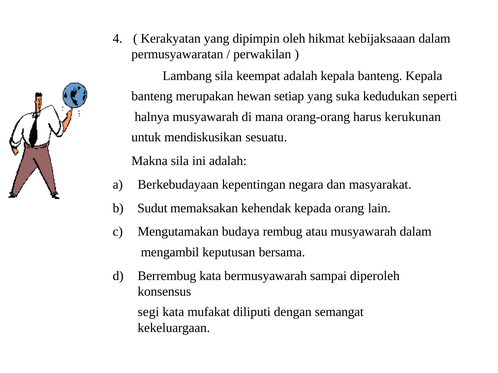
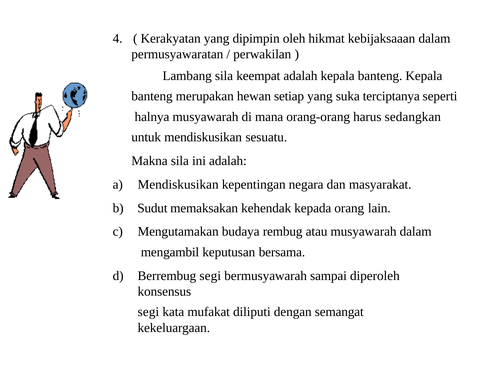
kedudukan: kedudukan -> terciptanya (391, 96)
kerukunan: kerukunan -> sedangkan (413, 117)
Berkebudayaan: Berkebudayaan -> Mendiskusikan (178, 185)
Berrembug kata: kata -> segi (210, 276)
